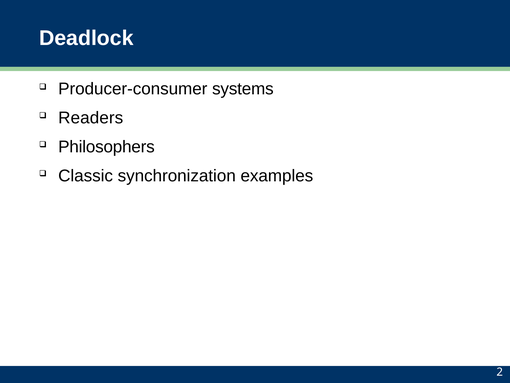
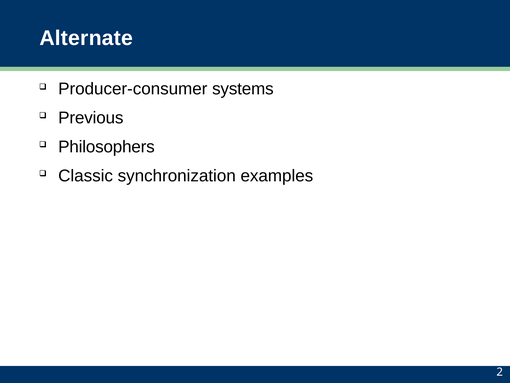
Deadlock: Deadlock -> Alternate (86, 38)
Readers: Readers -> Previous (91, 118)
